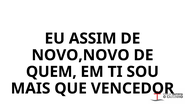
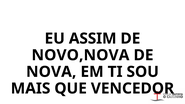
NOVO,NOVO: NOVO,NOVO -> NOVO,NOVA (80, 55)
QUEM: QUEM -> NOVA (51, 72)
